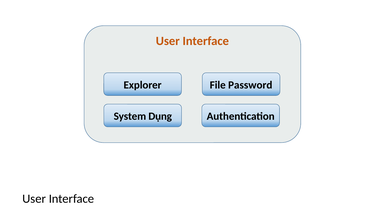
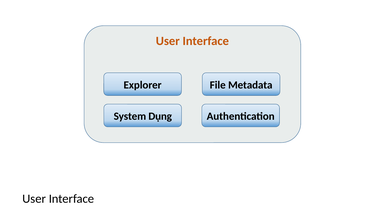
Password: Password -> Metadata (250, 85)
